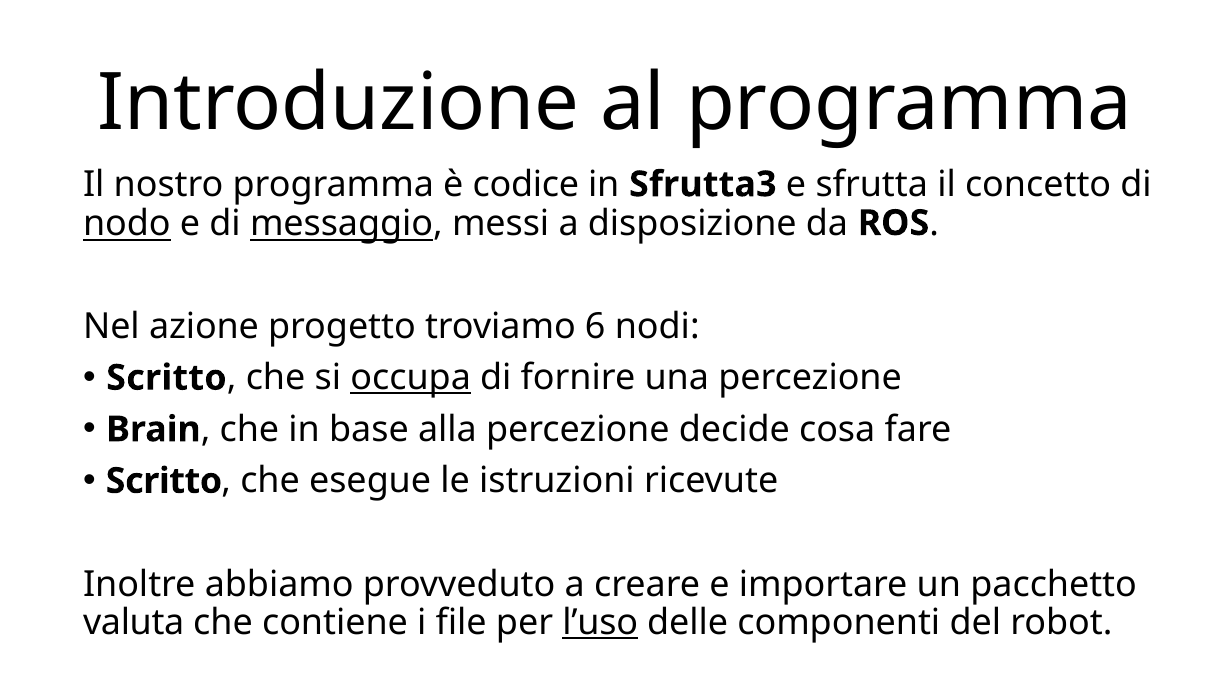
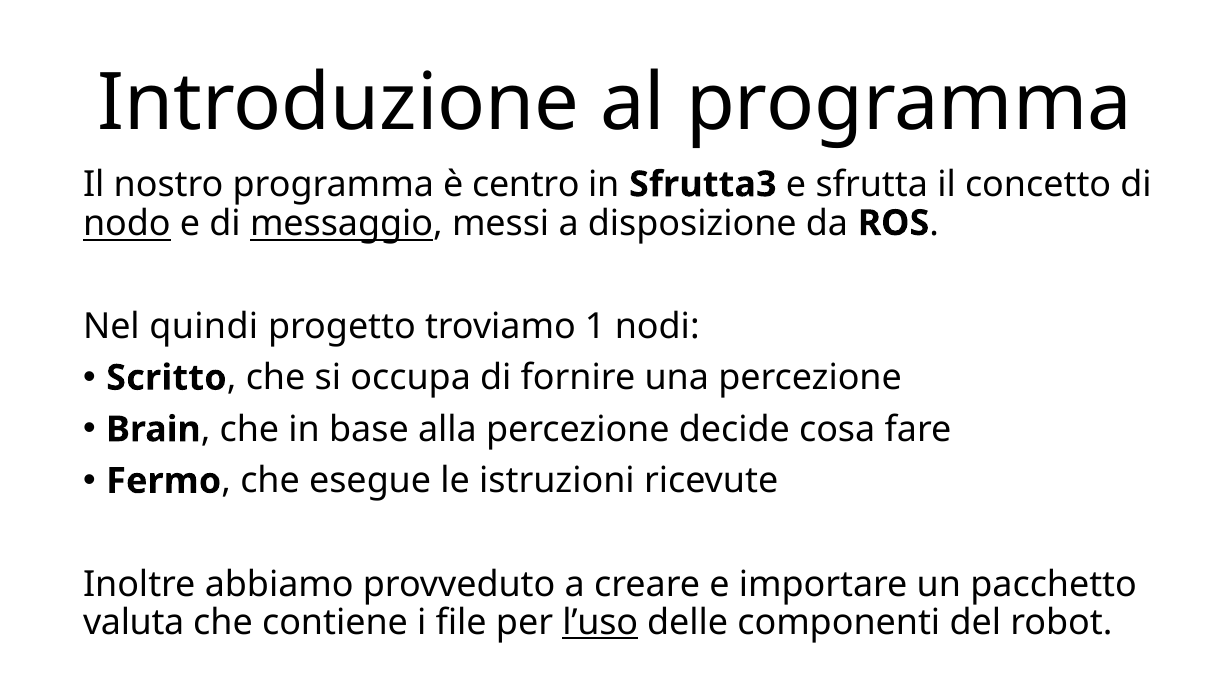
codice: codice -> centro (526, 184)
azione: azione -> quindi (204, 326)
6: 6 -> 1 (595, 326)
occupa underline: present -> none (411, 378)
Scritto: Scritto -> Fermo (164, 481)
